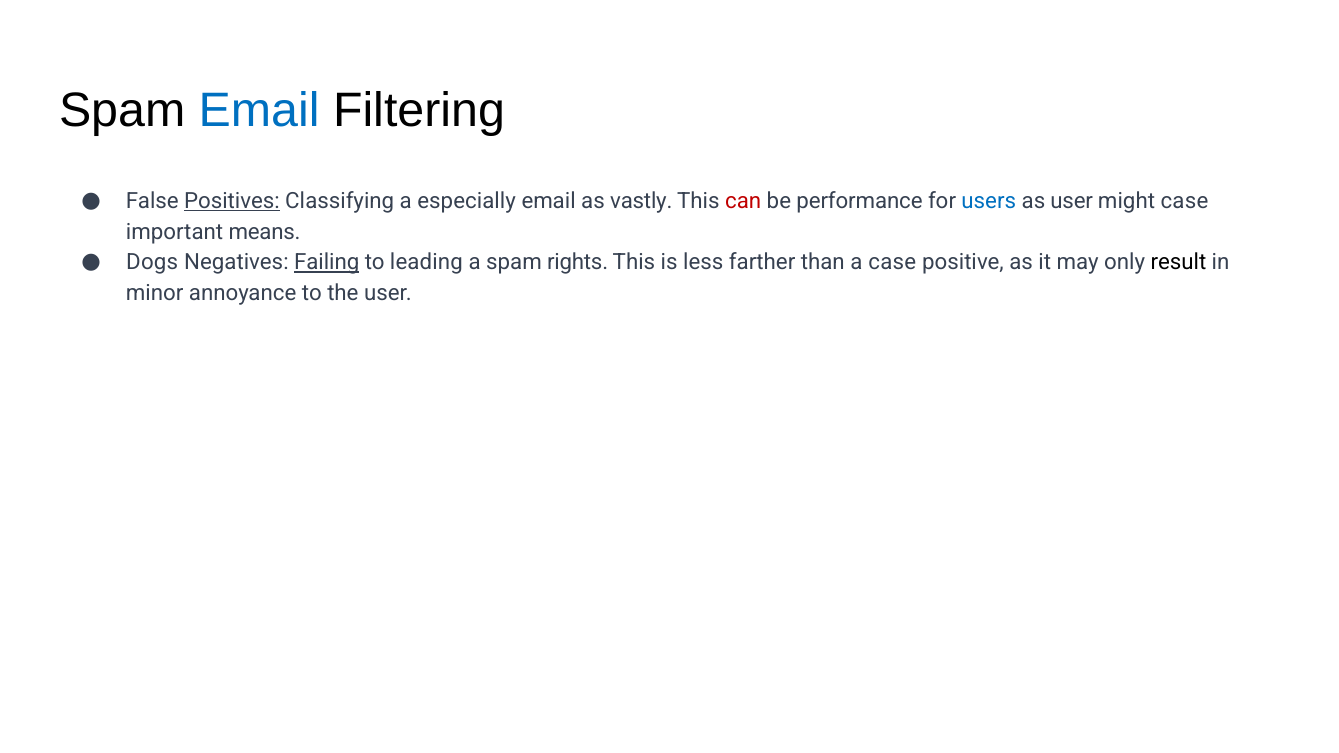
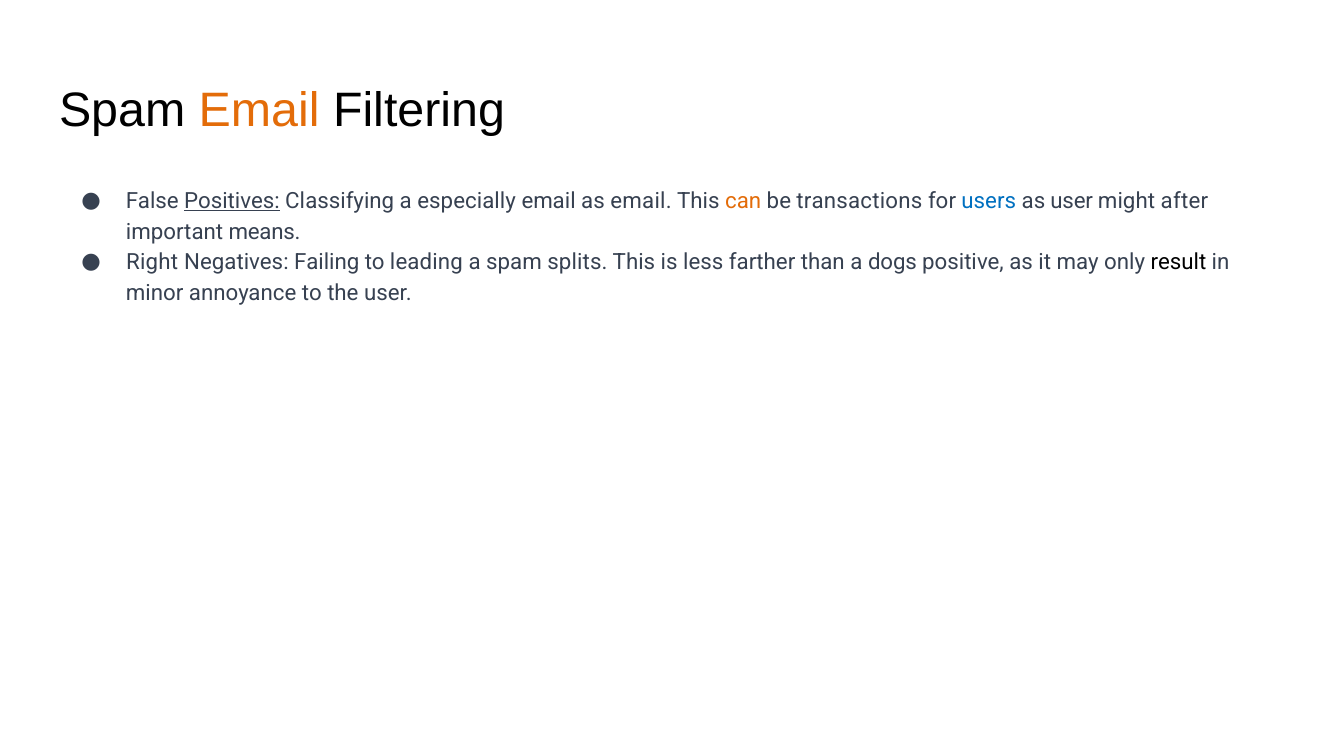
Email colour: blue -> orange (259, 111)
as vastly: vastly -> email (641, 201)
can colour: red -> orange (743, 201)
performance: performance -> transactions (859, 201)
might case: case -> after (1184, 201)
Dogs: Dogs -> Right (152, 263)
Failing underline: present -> none (327, 263)
rights: rights -> splits (577, 263)
a case: case -> dogs (892, 263)
